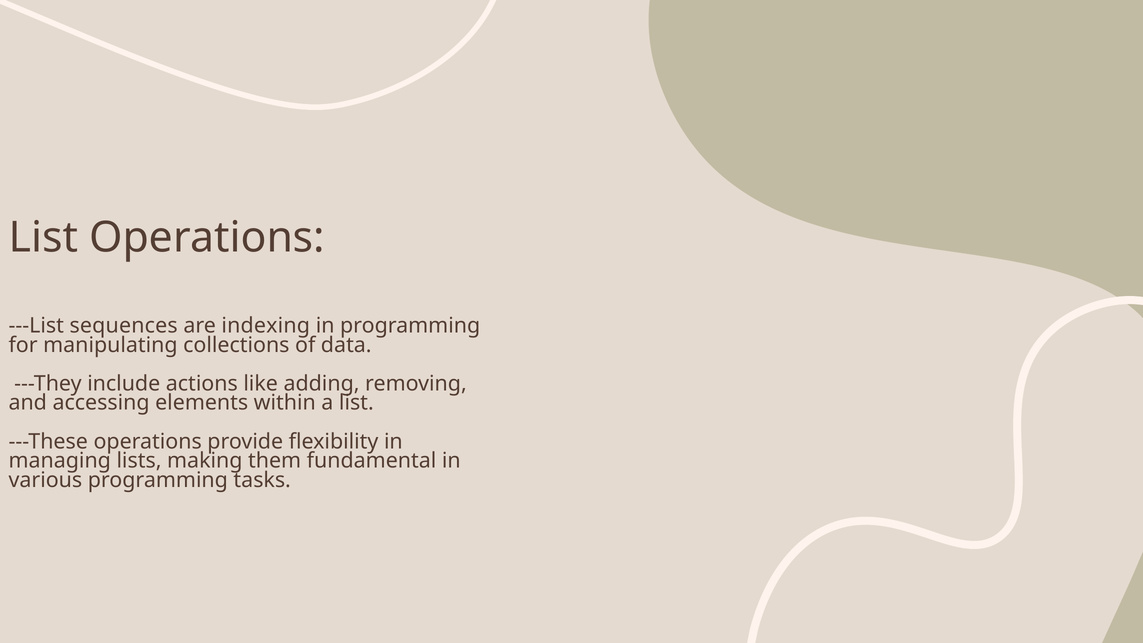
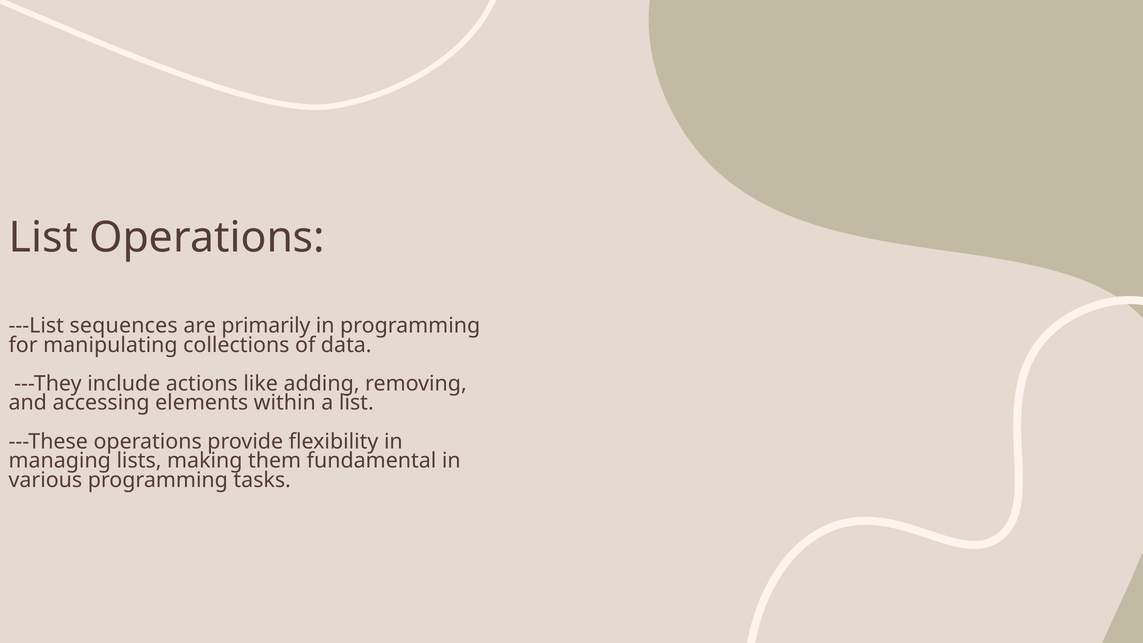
indexing: indexing -> primarily (266, 326)
